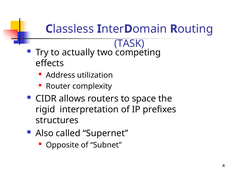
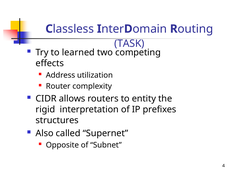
actually: actually -> learned (78, 52)
space: space -> entity (144, 99)
